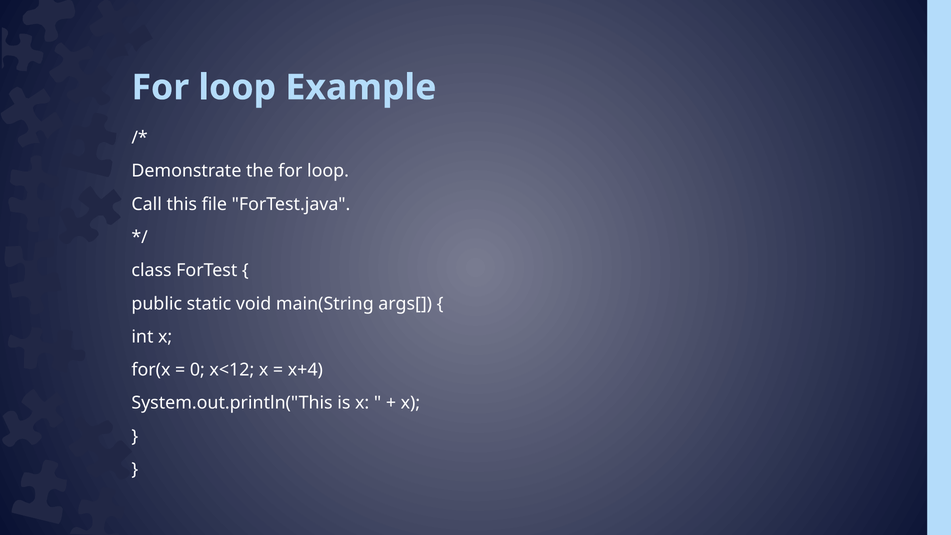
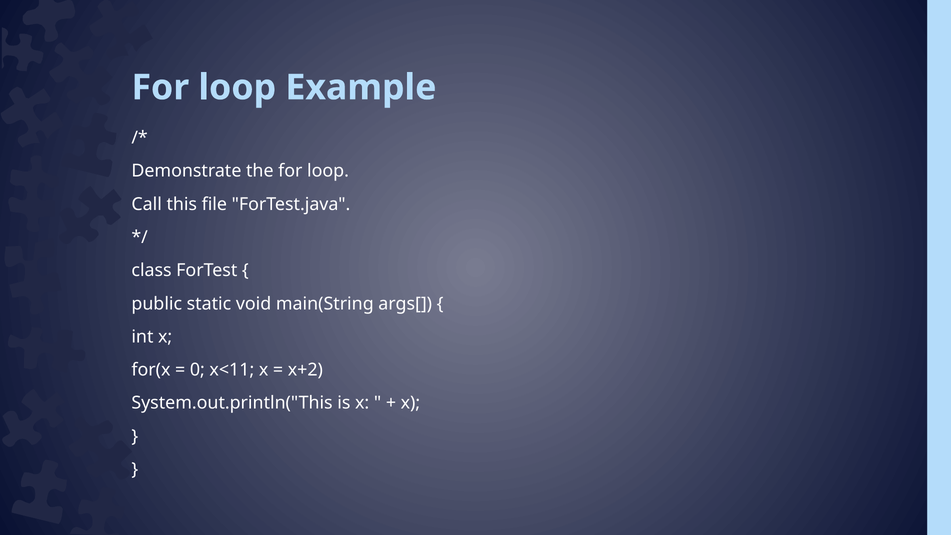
x<12: x<12 -> x<11 (232, 370)
x+4: x+4 -> x+2 (305, 370)
